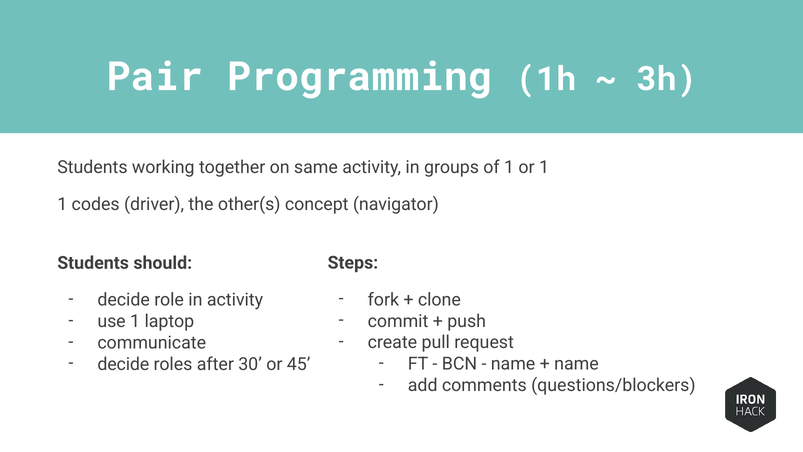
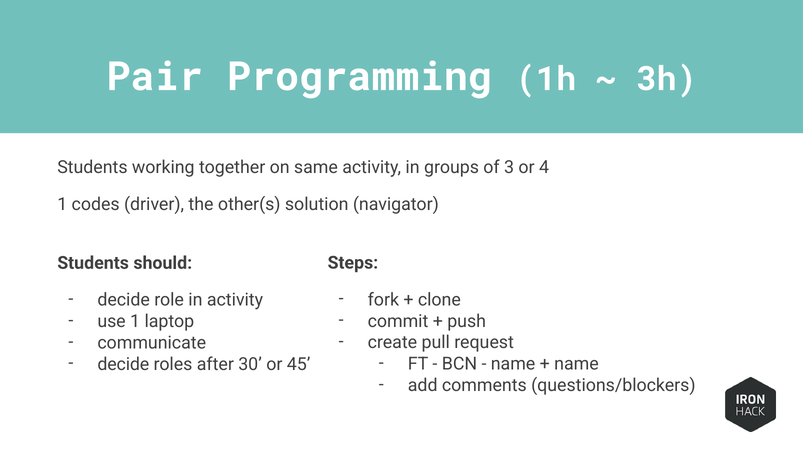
of 1: 1 -> 3 (509, 167)
or 1: 1 -> 4 (544, 167)
concept: concept -> solution (317, 204)
